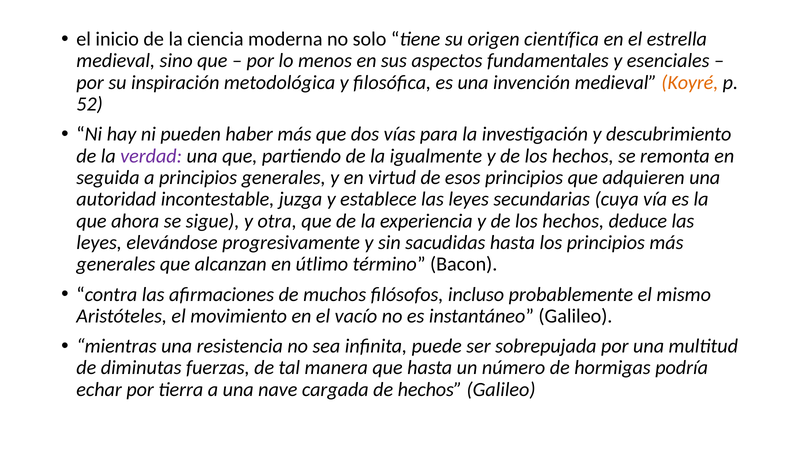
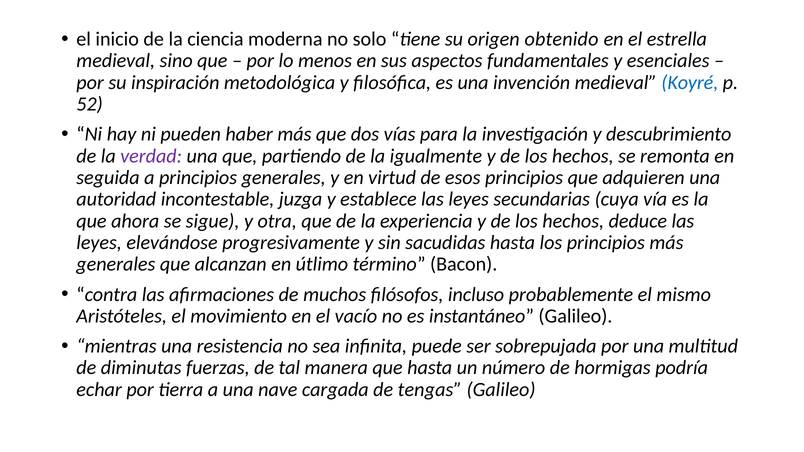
científica: científica -> obtenido (561, 39)
Koyré colour: orange -> blue (690, 82)
de hechos: hechos -> tengas (430, 390)
